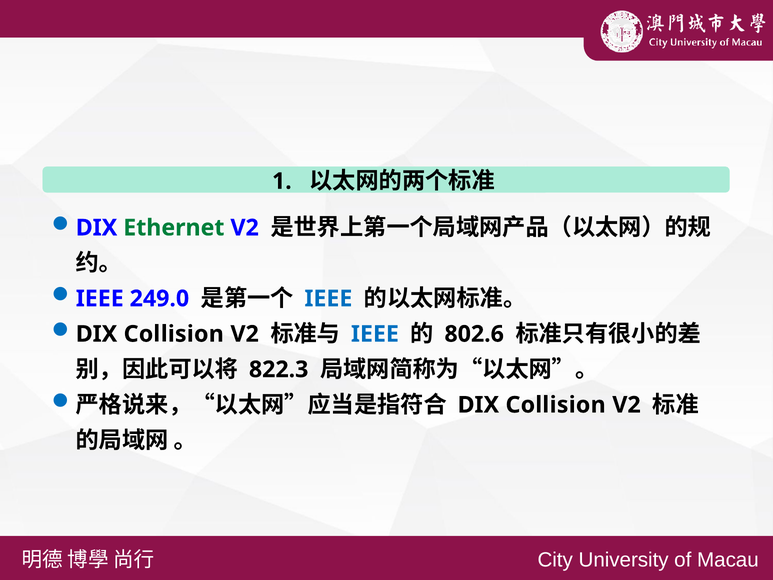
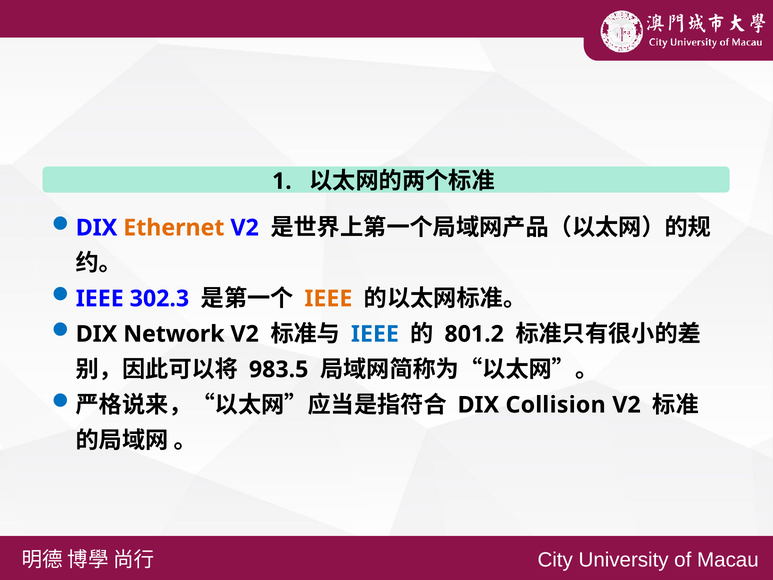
Ethernet colour: green -> orange (174, 228)
249.0: 249.0 -> 302.3 (159, 298)
IEEE colour: blue -> orange (328, 298)
Collision: Collision -> Network (174, 334)
802.6: 802.6 -> 801.2 (474, 334)
822.3: 822.3 -> 983.5 (279, 369)
